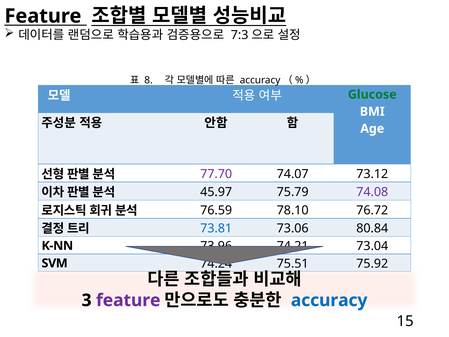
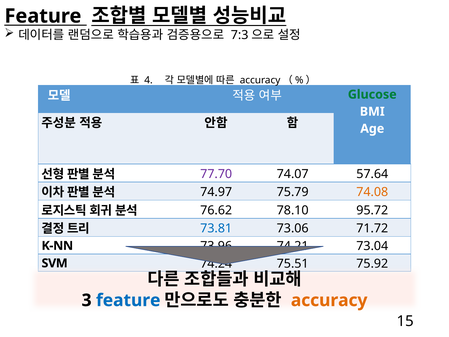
8: 8 -> 4 (148, 80)
73.12: 73.12 -> 57.64 (372, 174)
45.97: 45.97 -> 74.97 (216, 192)
74.08 colour: purple -> orange (372, 192)
76.59: 76.59 -> 76.62 (216, 210)
76.72: 76.72 -> 95.72 (372, 210)
80.84: 80.84 -> 71.72 (372, 228)
feature colour: purple -> blue (128, 300)
accuracy colour: blue -> orange (329, 300)
